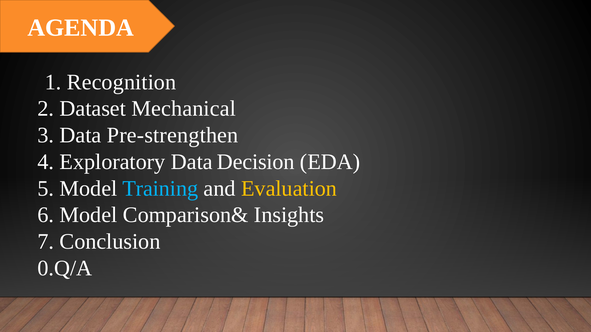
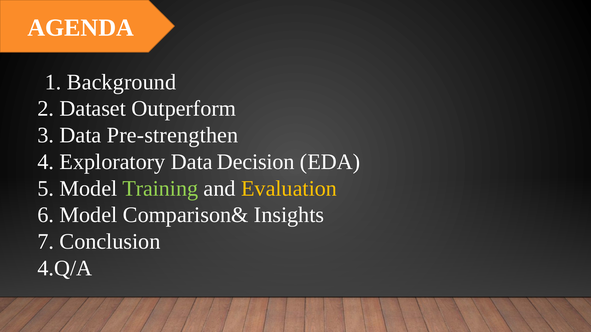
Recognition: Recognition -> Background (122, 82)
Mechanical: Mechanical -> Outperform (184, 109)
Training colour: light blue -> light green (160, 189)
0.Q/A: 0.Q/A -> 4.Q/A (65, 268)
